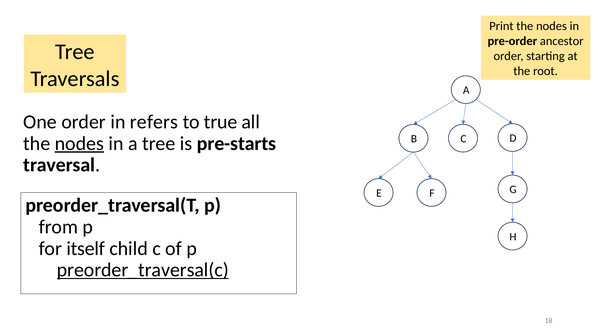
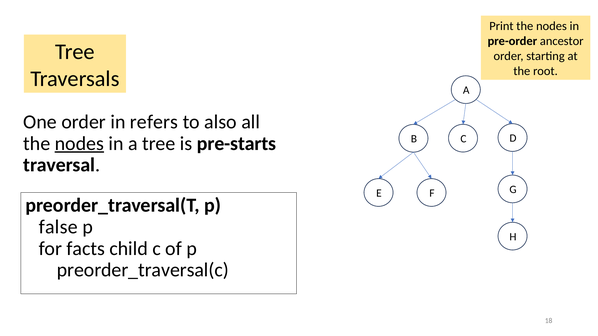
true: true -> also (220, 122)
from: from -> false (58, 227)
itself: itself -> facts (86, 249)
preorder_traversal(c underline: present -> none (143, 270)
